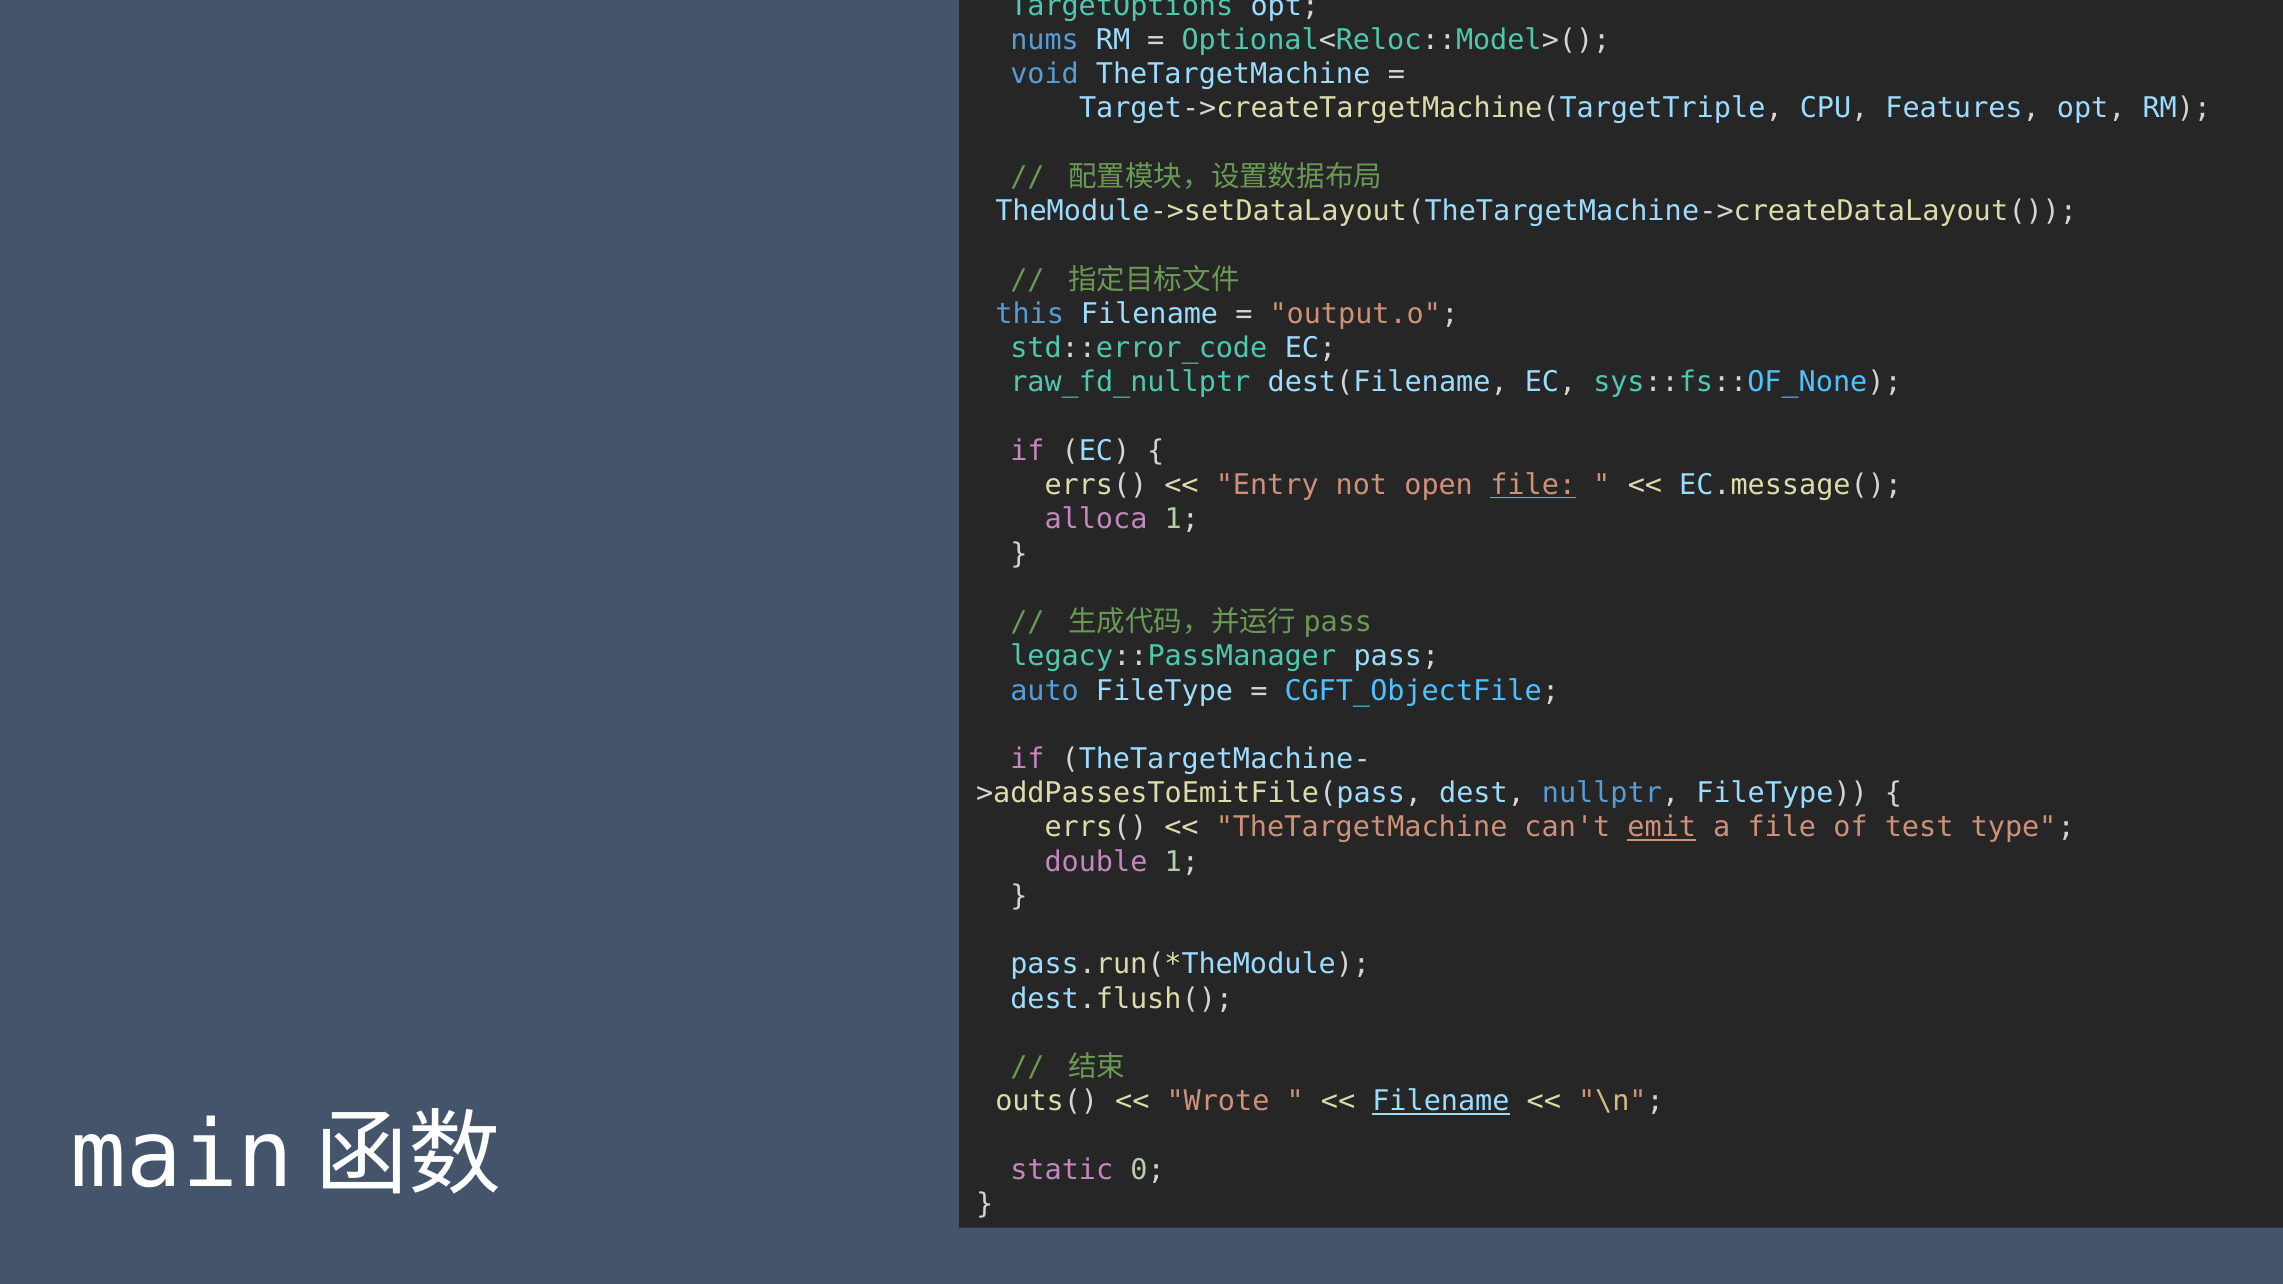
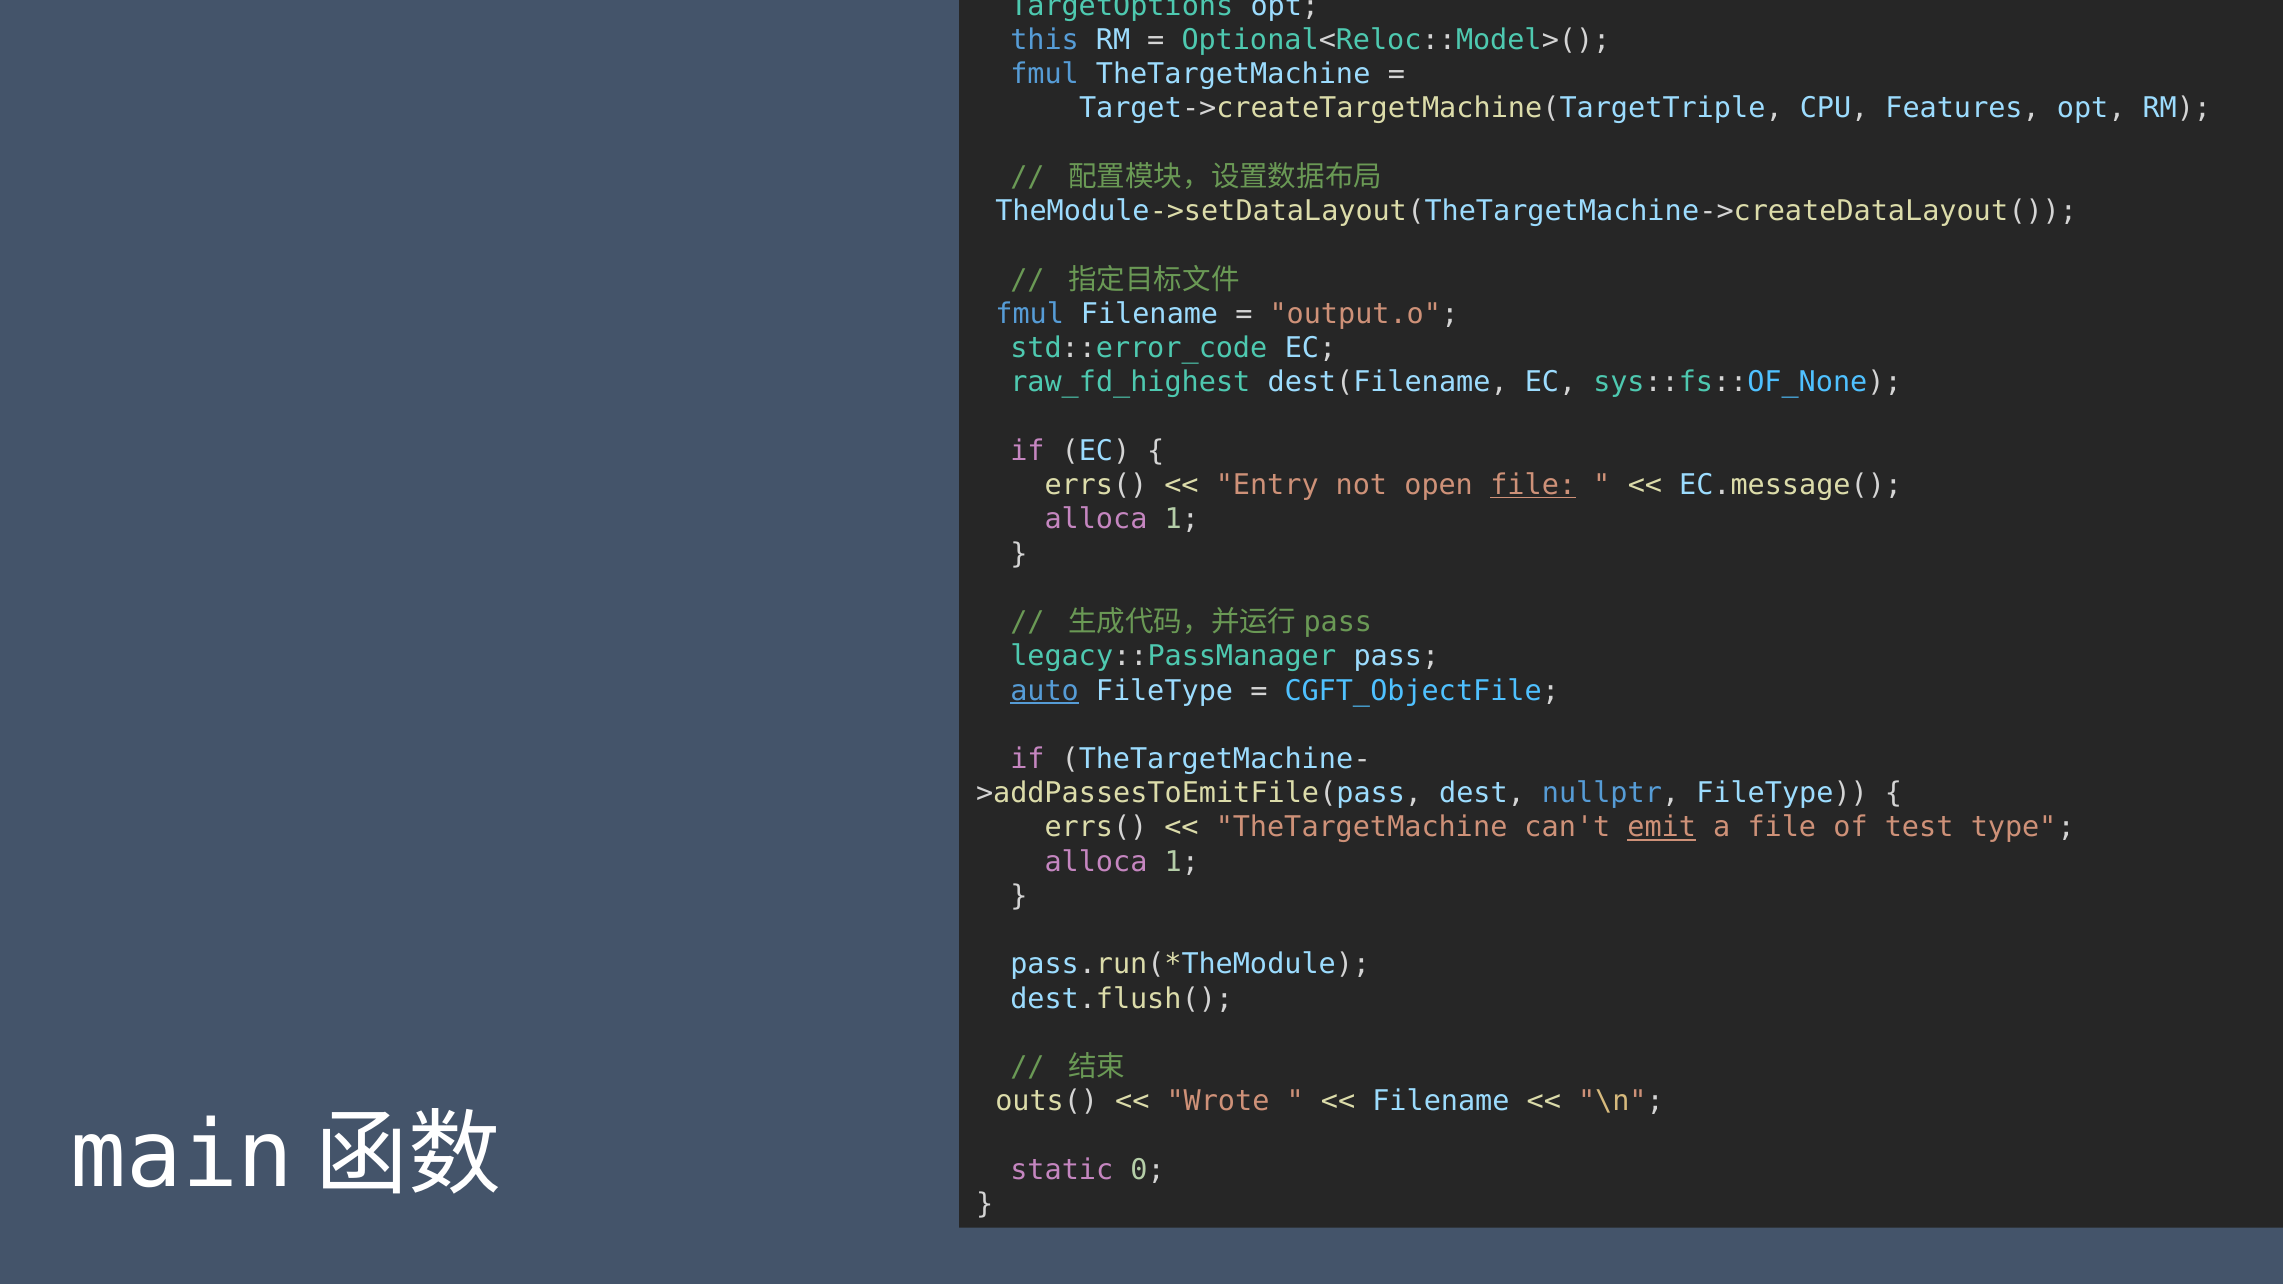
nums: nums -> this (1045, 40)
void: void -> fmul (1045, 74)
this: this -> fmul (1030, 314)
raw_fd_nullptr: raw_fd_nullptr -> raw_fd_highest (1130, 383)
auto underline: none -> present (1045, 691)
double: double -> alloca (1096, 862)
Filename underline: present -> none (1441, 1102)
